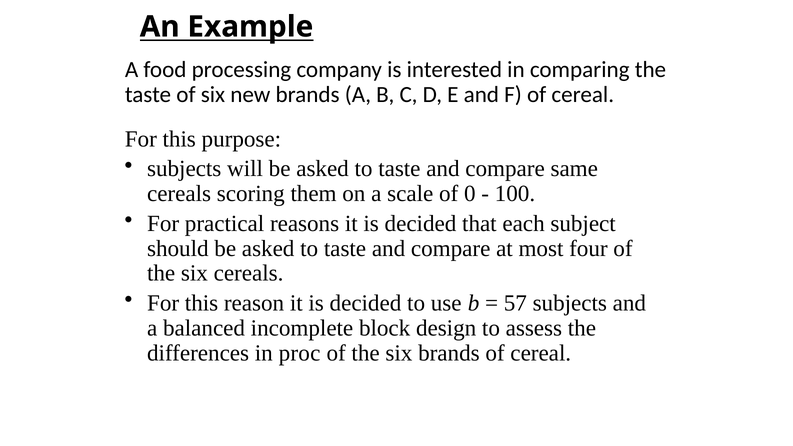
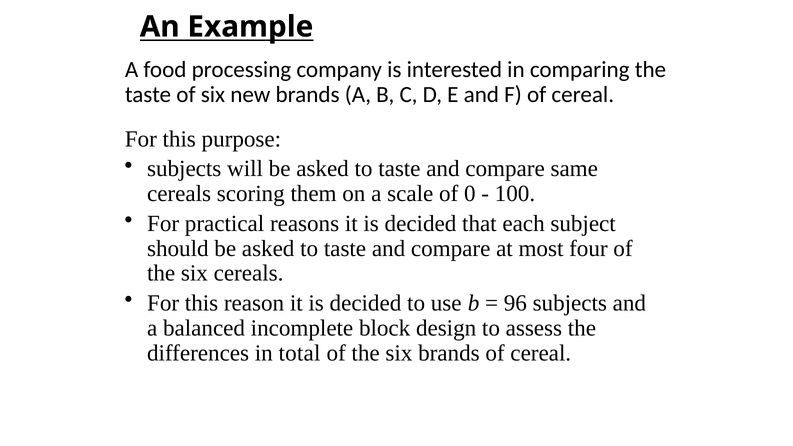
57: 57 -> 96 (515, 303)
proc: proc -> total (300, 353)
